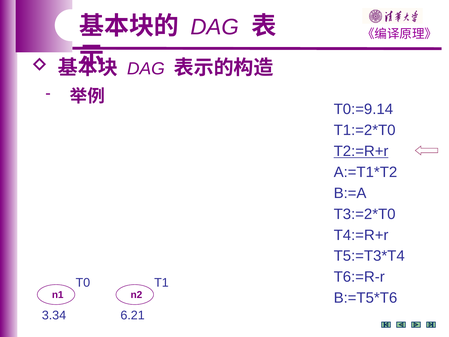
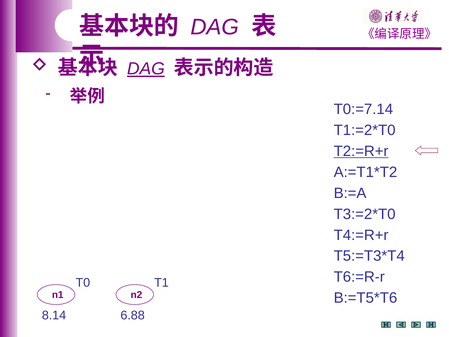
DAG underline: none -> present (146, 69)
T0:=9.14: T0:=9.14 -> T0:=7.14 (363, 109)
3.34: 3.34 -> 8.14 (54, 315)
6.21: 6.21 -> 6.88 (133, 315)
